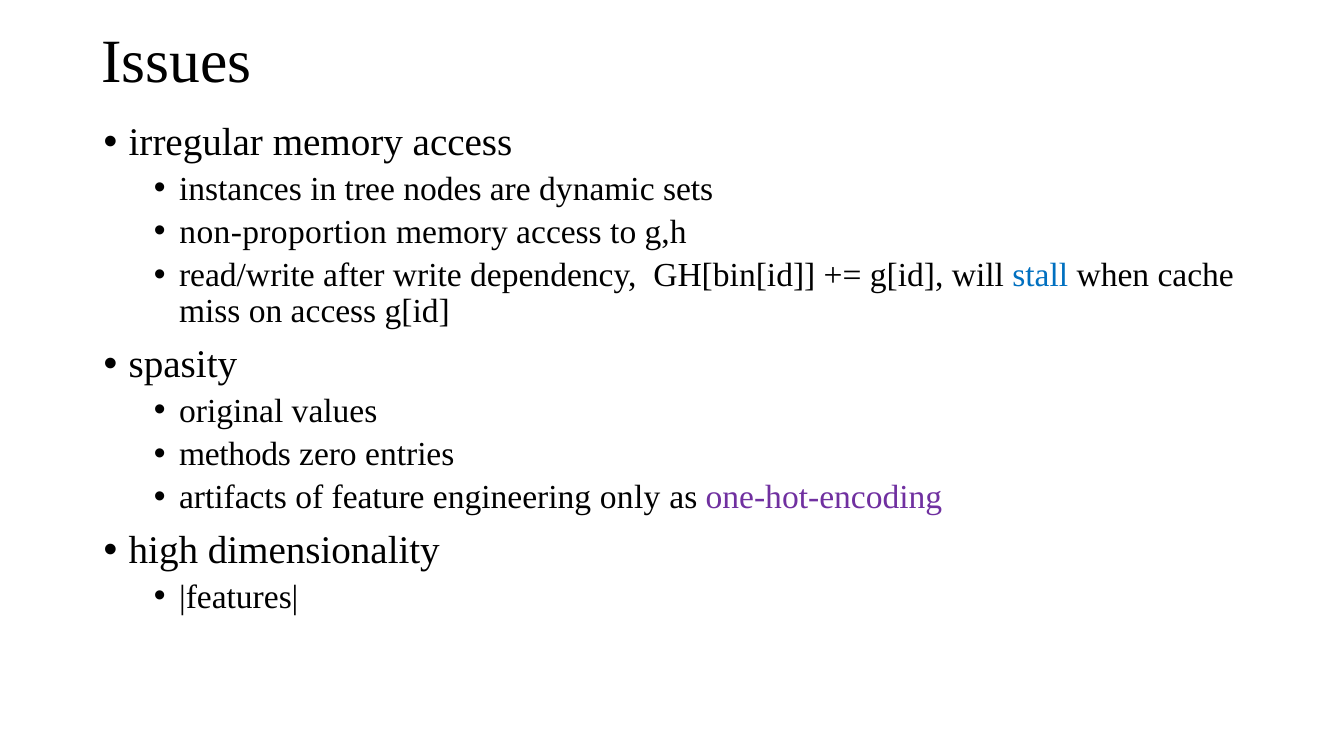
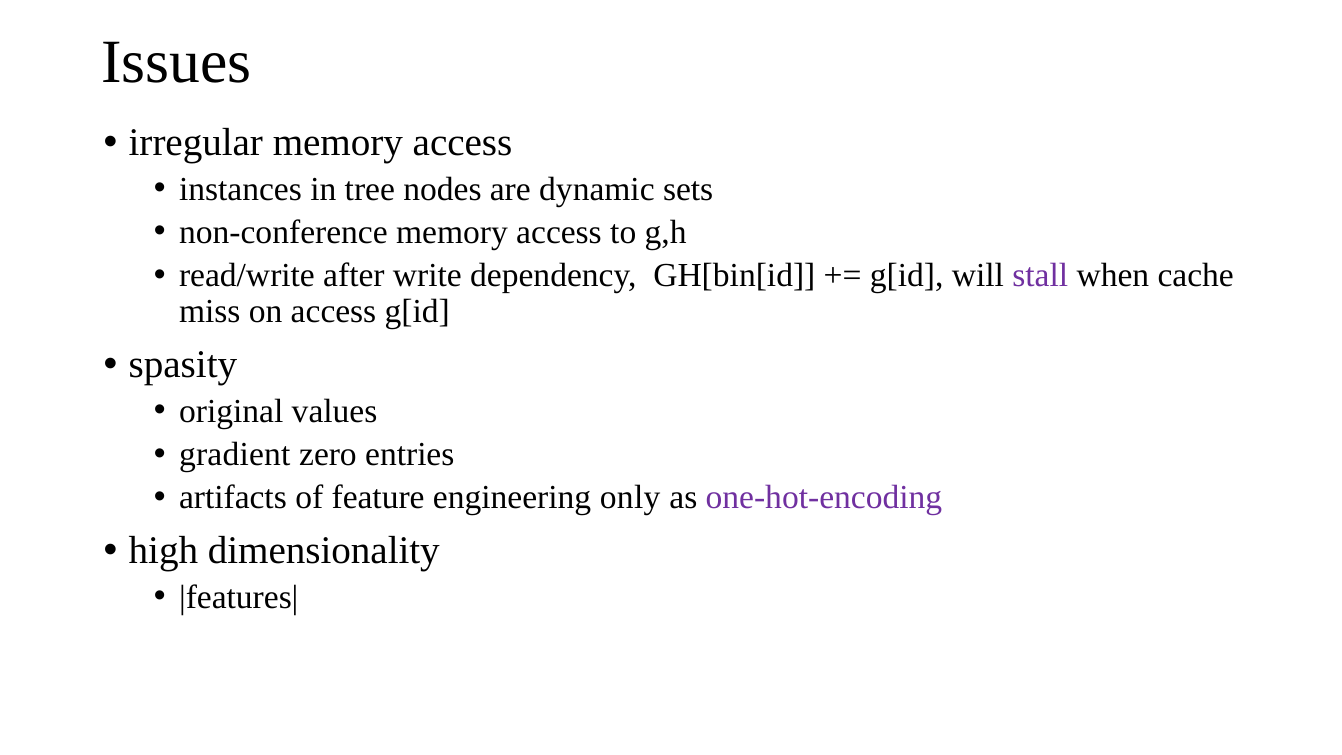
non-proportion: non-proportion -> non-conference (283, 232)
stall colour: blue -> purple (1040, 275)
methods: methods -> gradient (235, 454)
